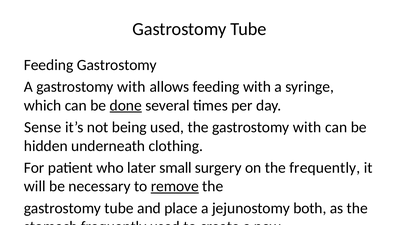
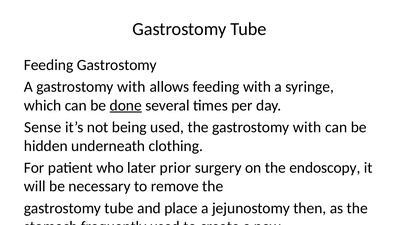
small: small -> prior (175, 167)
the frequently: frequently -> endoscopy (325, 167)
remove underline: present -> none (175, 186)
both: both -> then (310, 208)
